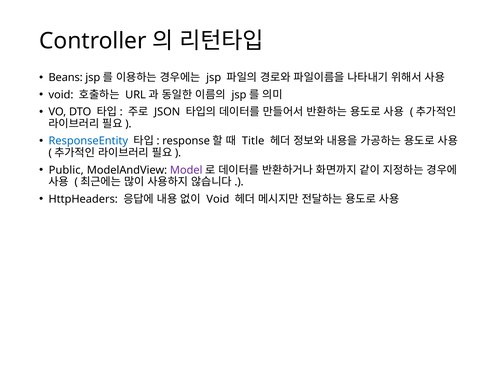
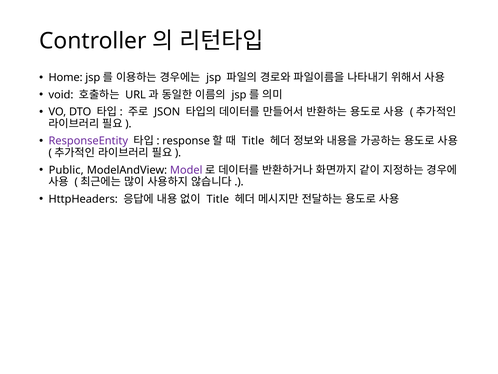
Beans: Beans -> Home (66, 77)
ResponseEntity colour: blue -> purple (88, 141)
Void: Void -> Title (218, 199)
